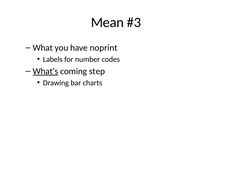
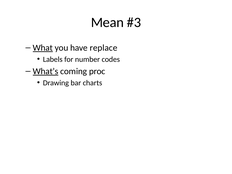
What underline: none -> present (43, 48)
noprint: noprint -> replace (104, 48)
step: step -> proc (97, 71)
